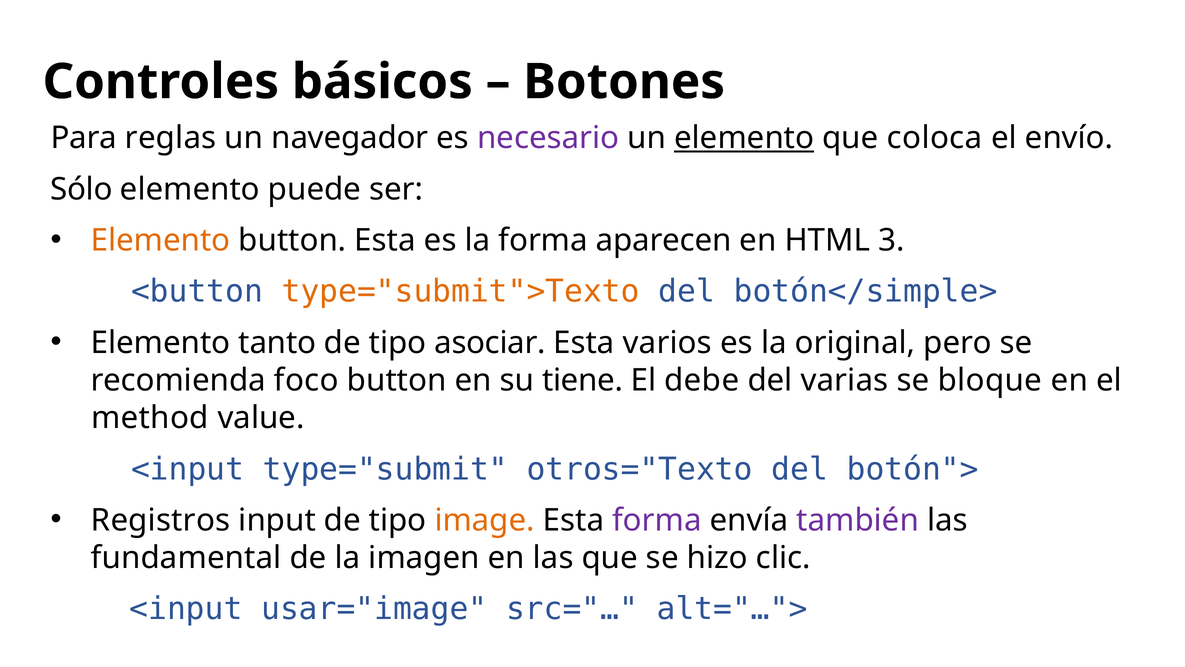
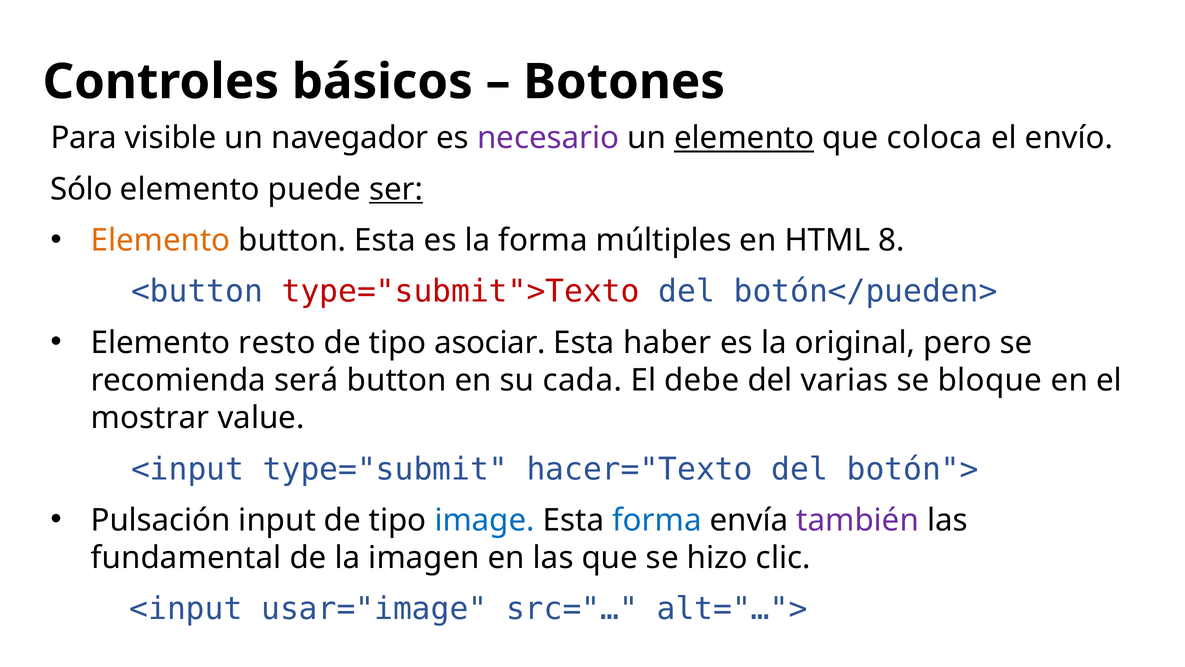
reglas: reglas -> visible (171, 138)
ser underline: none -> present (396, 189)
aparecen: aparecen -> múltiples (664, 240)
3: 3 -> 8 (891, 240)
type="submit">Texto colour: orange -> red (461, 291)
botón</simple>: botón</simple> -> botón</pueden> (866, 291)
tanto: tanto -> resto (277, 342)
varios: varios -> haber (667, 342)
foco: foco -> será (306, 380)
tiene: tiene -> cada (582, 380)
method: method -> mostrar (150, 418)
otros="Texto: otros="Texto -> hacer="Texto (640, 469)
Registros: Registros -> Pulsación (161, 520)
image colour: orange -> blue (485, 520)
forma colour: purple -> blue (657, 520)
